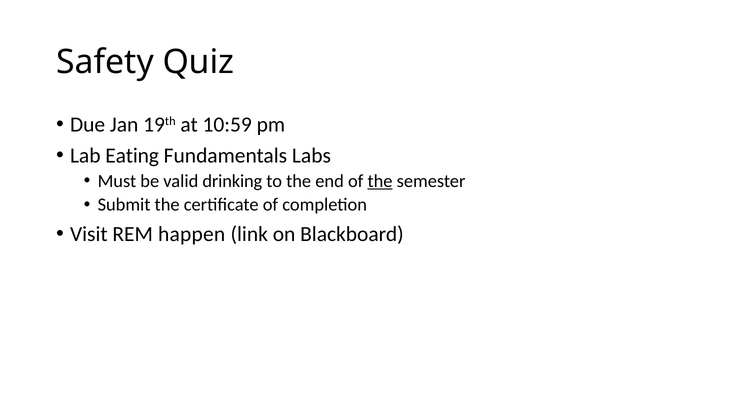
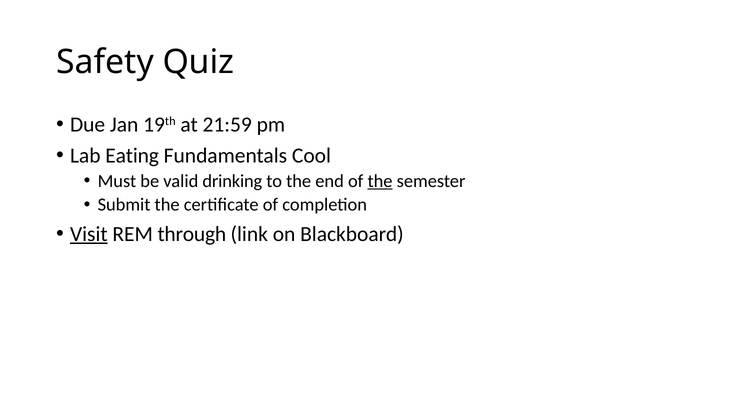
10:59: 10:59 -> 21:59 (227, 125)
Labs: Labs -> Cool (311, 156)
Visit underline: none -> present (89, 234)
happen: happen -> through (192, 234)
